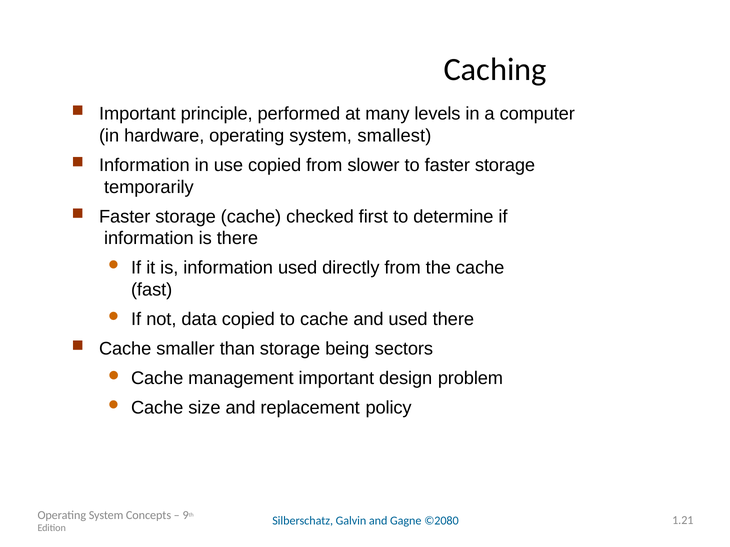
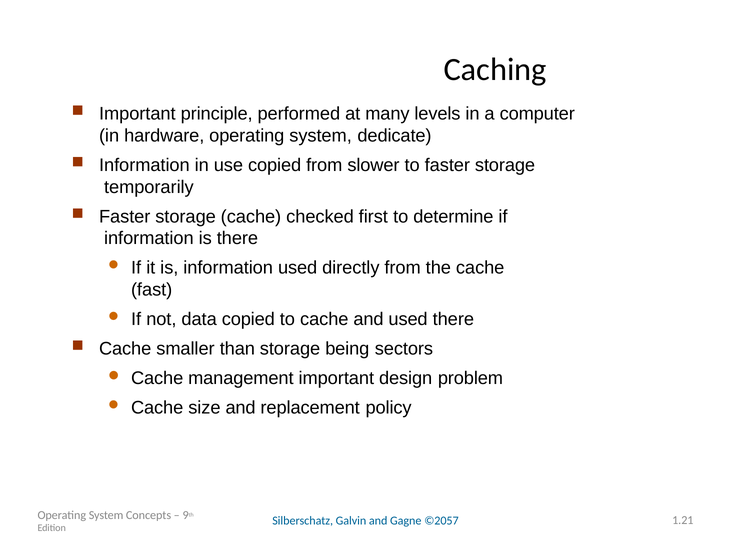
smallest: smallest -> dedicate (395, 136)
©2080: ©2080 -> ©2057 (442, 521)
